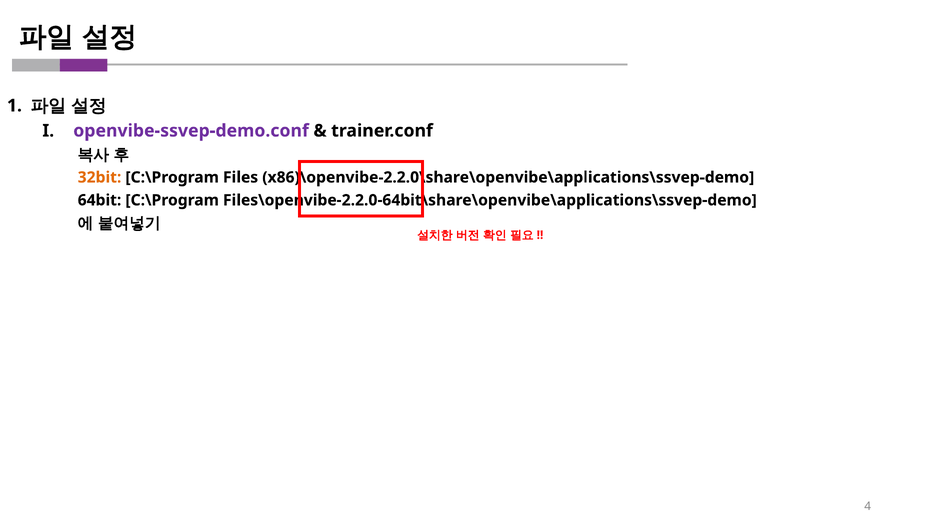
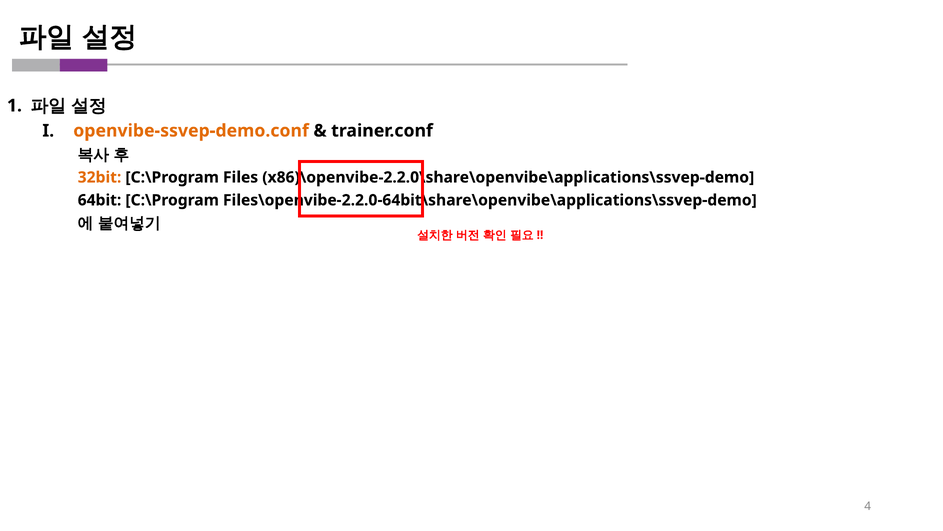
openvibe-ssvep-demo.conf colour: purple -> orange (191, 131)
